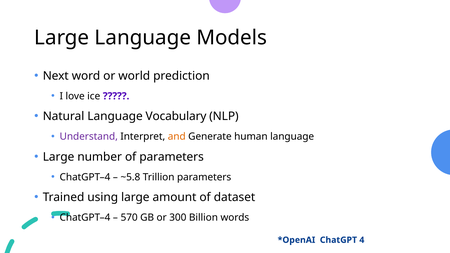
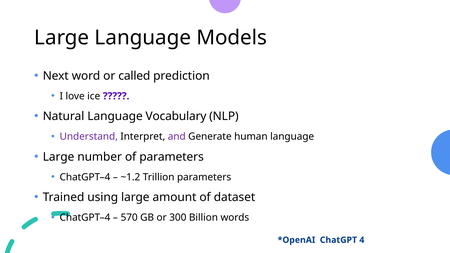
world: world -> called (134, 76)
and colour: orange -> purple (177, 137)
~5.8: ~5.8 -> ~1.2 (130, 177)
